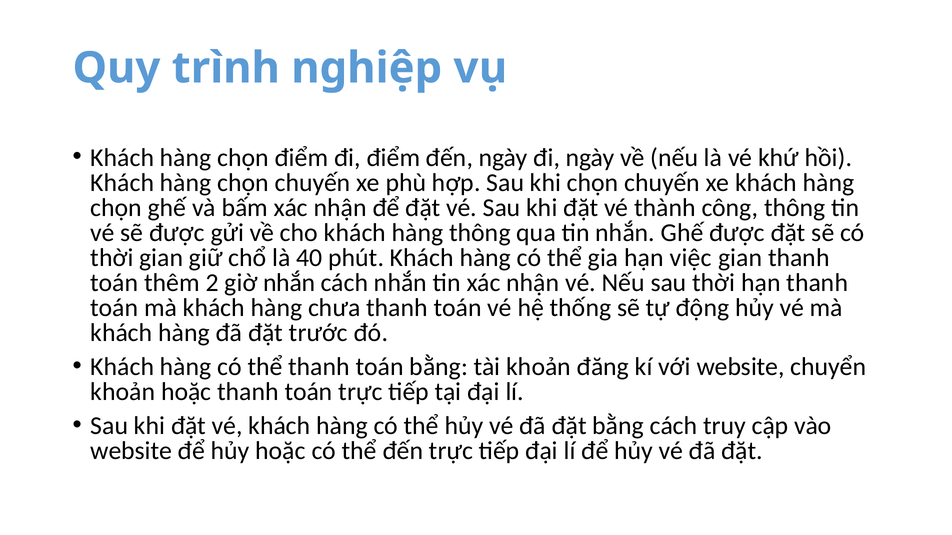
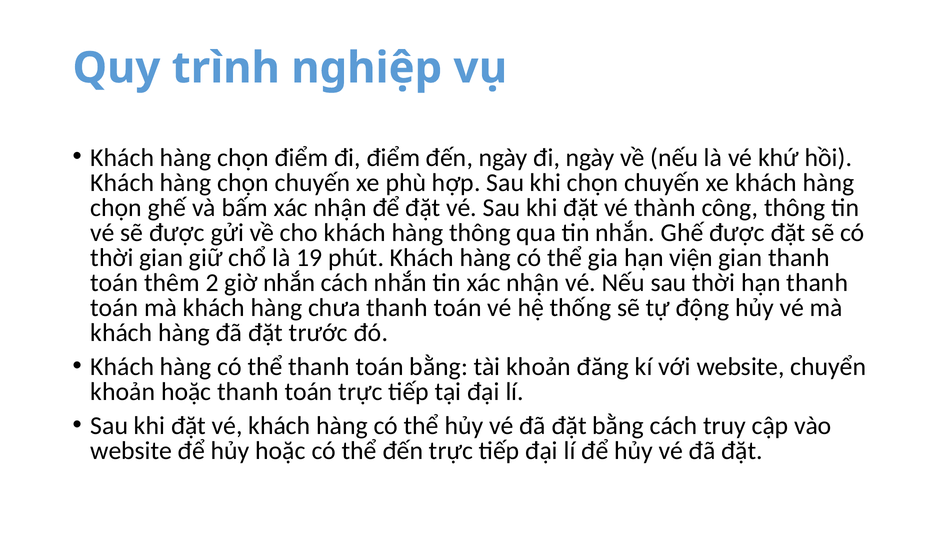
40: 40 -> 19 (309, 258)
việc: việc -> viện (691, 258)
